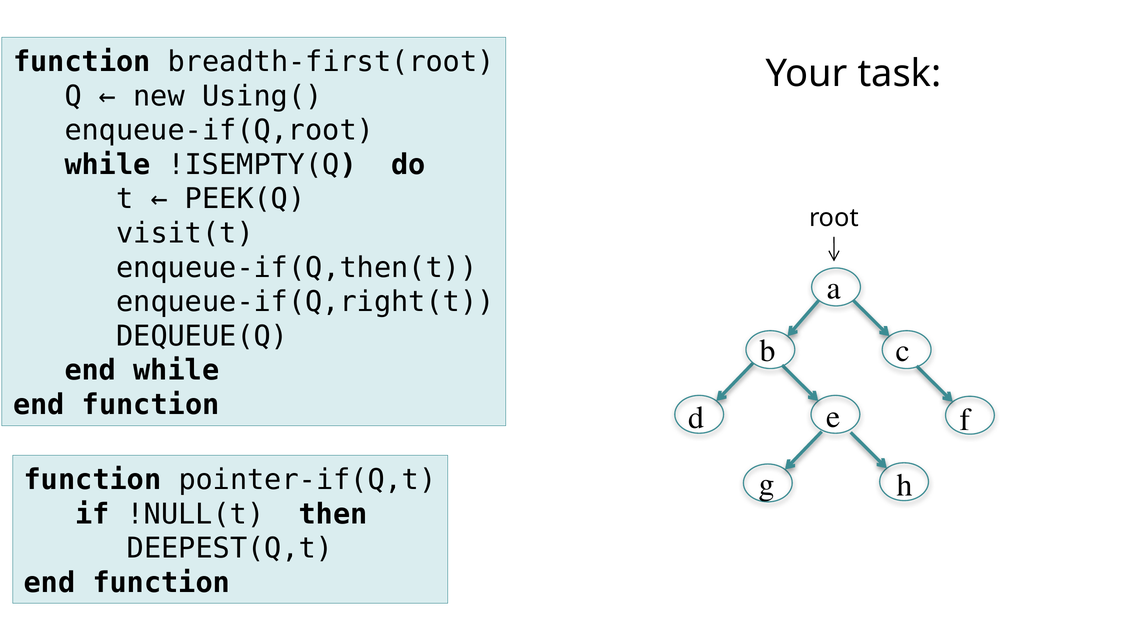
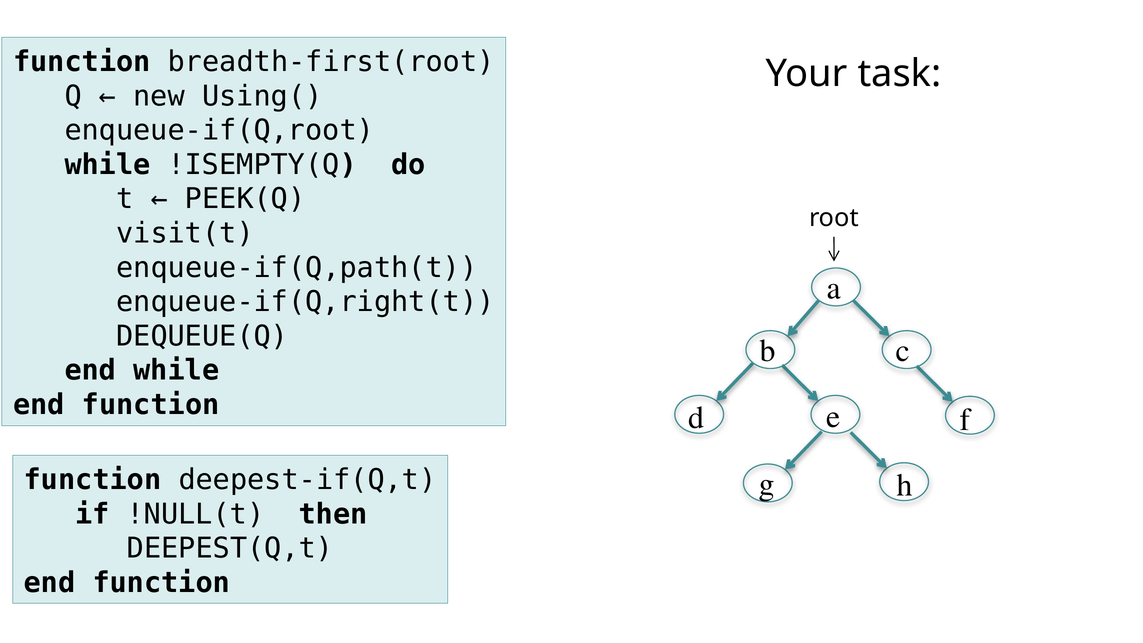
enqueue-if(Q,then(t: enqueue-if(Q,then(t -> enqueue-if(Q,path(t (297, 268)
pointer-if(Q,t: pointer-if(Q,t -> deepest-if(Q,t (307, 480)
